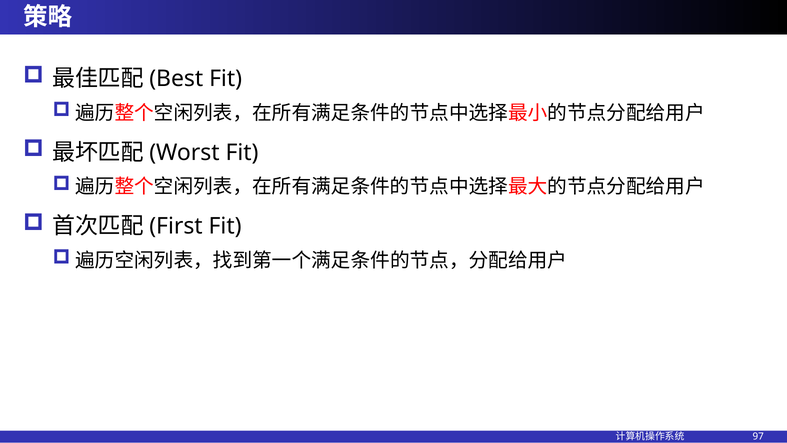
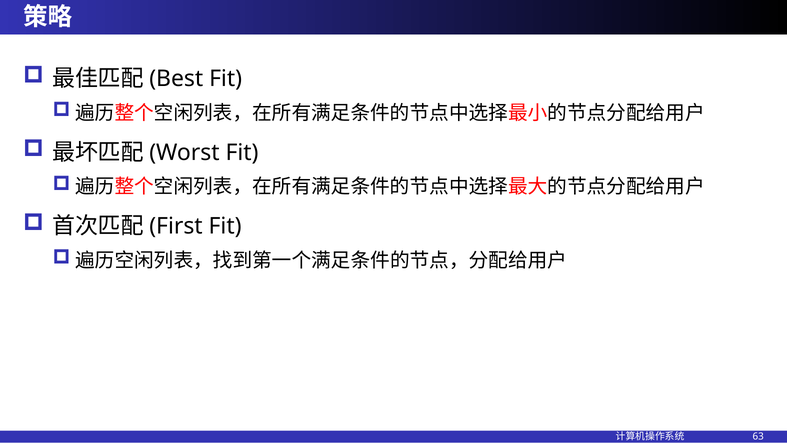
97: 97 -> 63 (758, 436)
